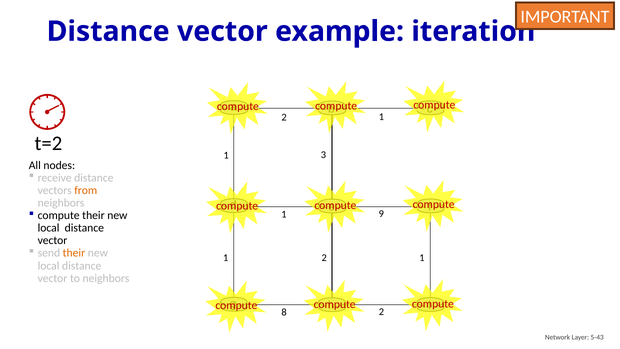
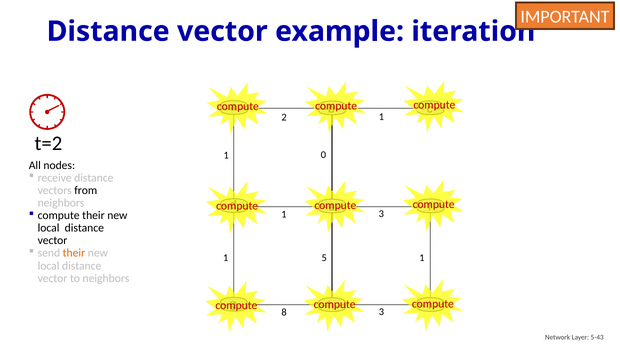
3: 3 -> 0 (323, 155)
from colour: orange -> black (86, 190)
1 9: 9 -> 3 (381, 214)
1 2: 2 -> 5 (324, 258)
8 2: 2 -> 3 (381, 311)
